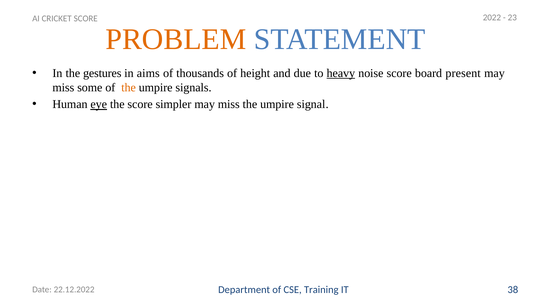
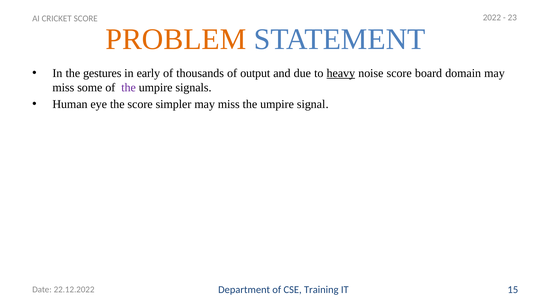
aims: aims -> early (148, 73)
height: height -> output (255, 73)
present: present -> domain (463, 73)
the colour: orange -> purple (129, 88)
eye underline: present -> none (99, 104)
38: 38 -> 15 (513, 289)
